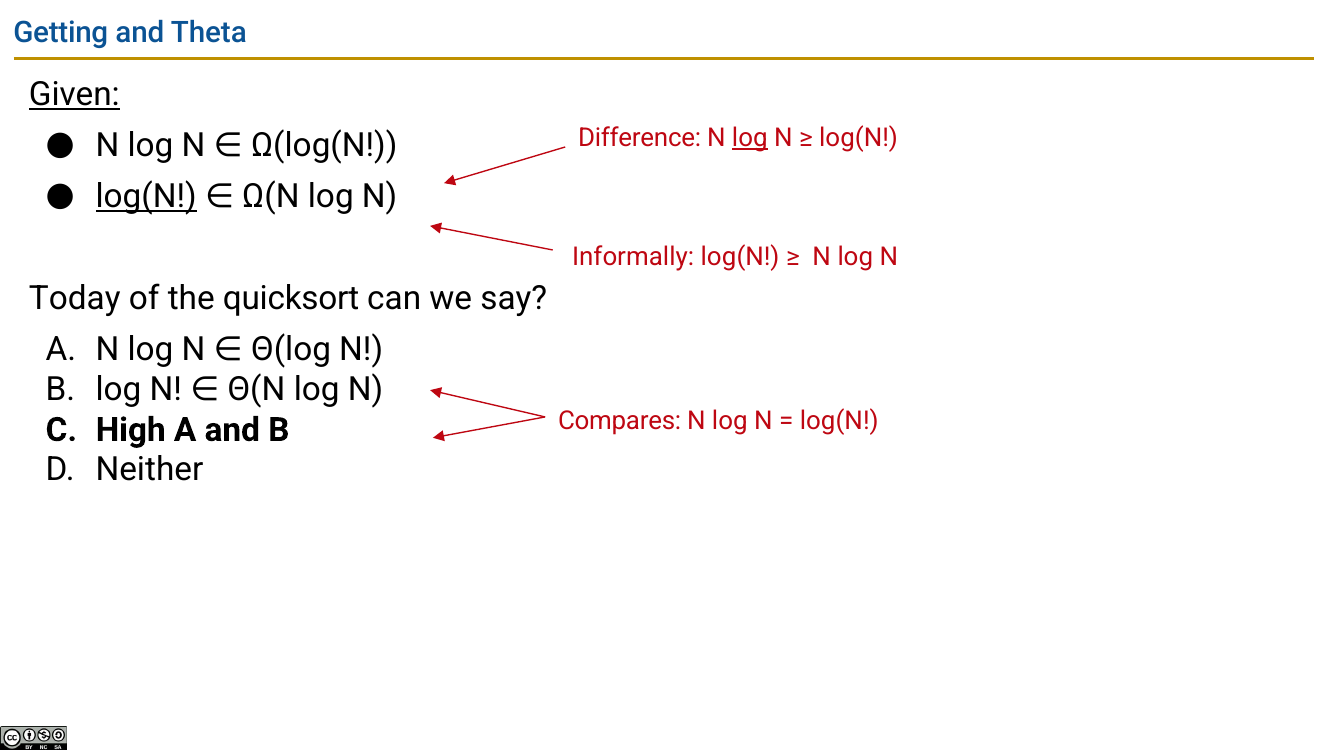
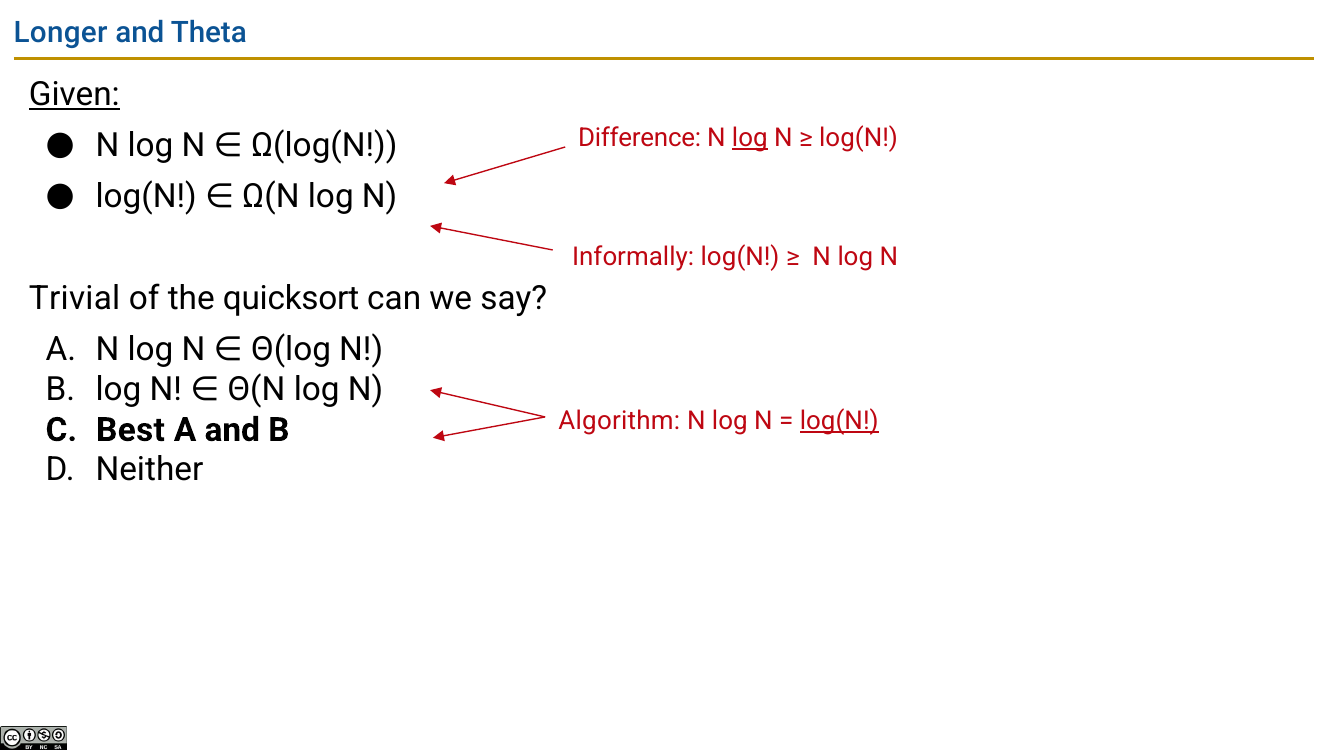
Getting: Getting -> Longer (61, 33)
log(N underline: present -> none (146, 197)
Today: Today -> Trivial (75, 299)
Compares: Compares -> Algorithm (619, 421)
log(N underline: none -> present (839, 421)
High: High -> Best (130, 430)
